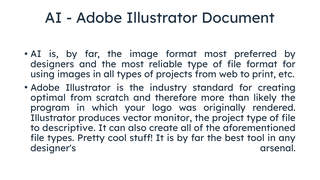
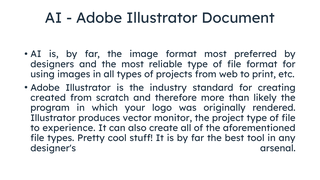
optimal: optimal -> created (48, 98)
descriptive: descriptive -> experience (69, 128)
